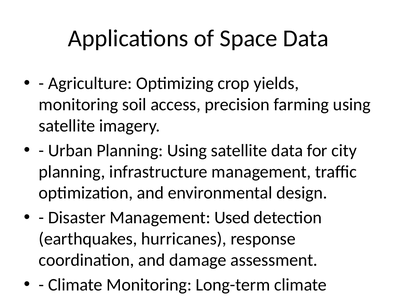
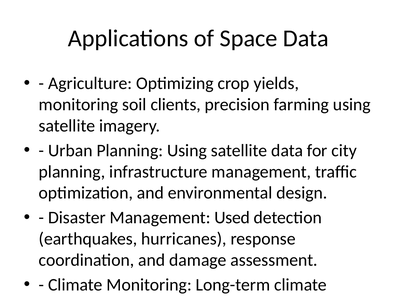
access: access -> clients (176, 104)
